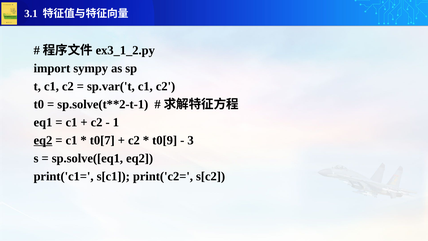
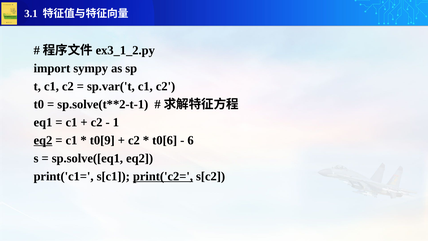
t0[7: t0[7 -> t0[9 (102, 140)
t0[9: t0[9 -> t0[6 (165, 140)
3: 3 -> 6 (191, 140)
print('c2= underline: none -> present (163, 176)
